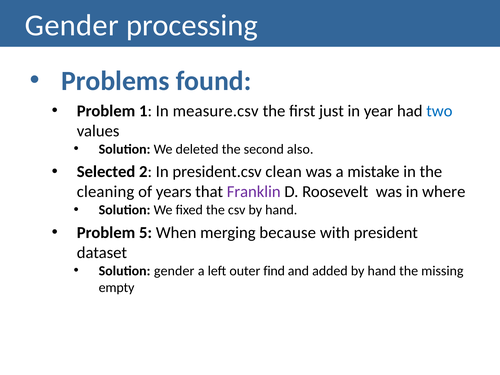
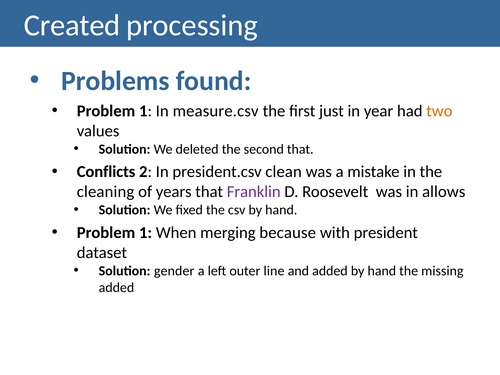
Gender: Gender -> Created (72, 26)
two colour: blue -> orange (439, 111)
second also: also -> that (300, 149)
Selected: Selected -> Conflicts (106, 172)
where: where -> allows (444, 192)
5: 5 -> 1 (146, 233)
find: find -> line (274, 271)
empty: empty -> added (116, 287)
